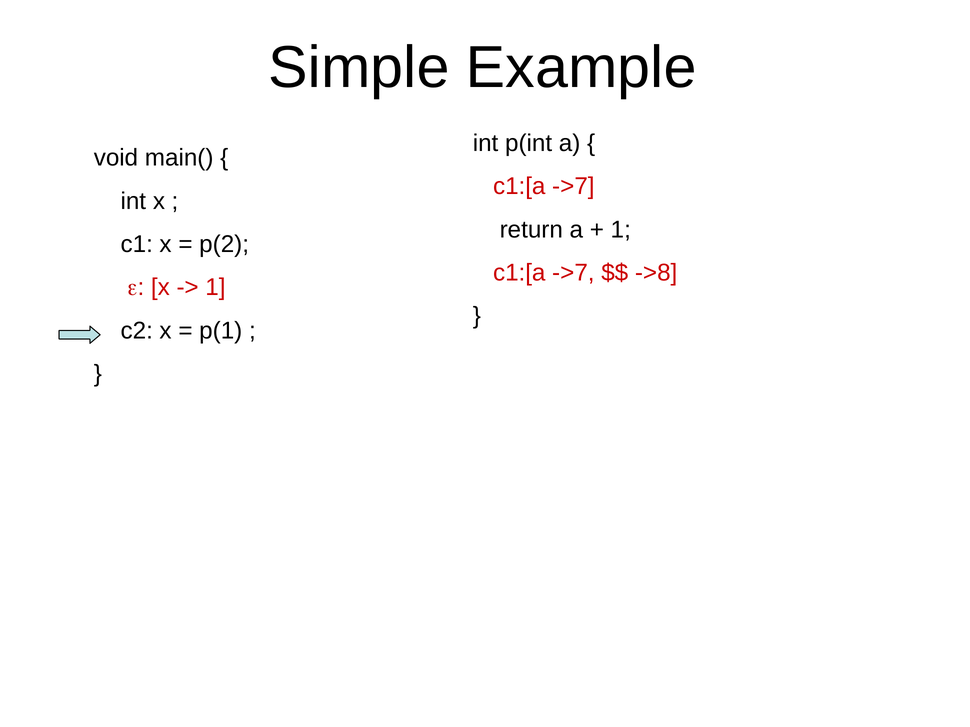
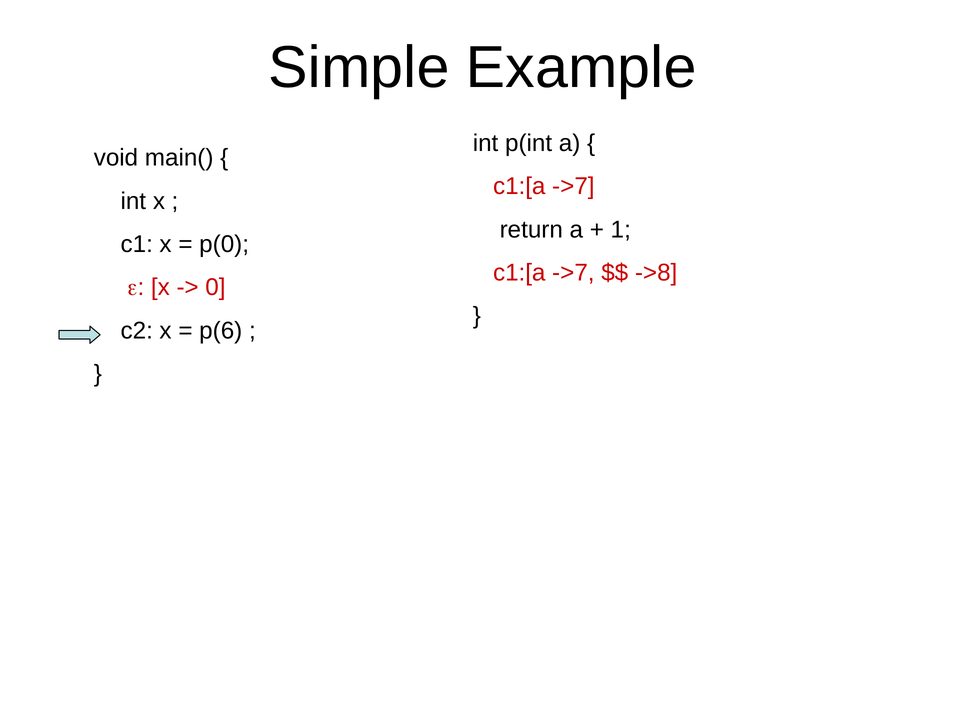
p(2: p(2 -> p(0 (224, 244)
1: 1 -> 0 (215, 288)
p(1: p(1 -> p(6 (221, 331)
